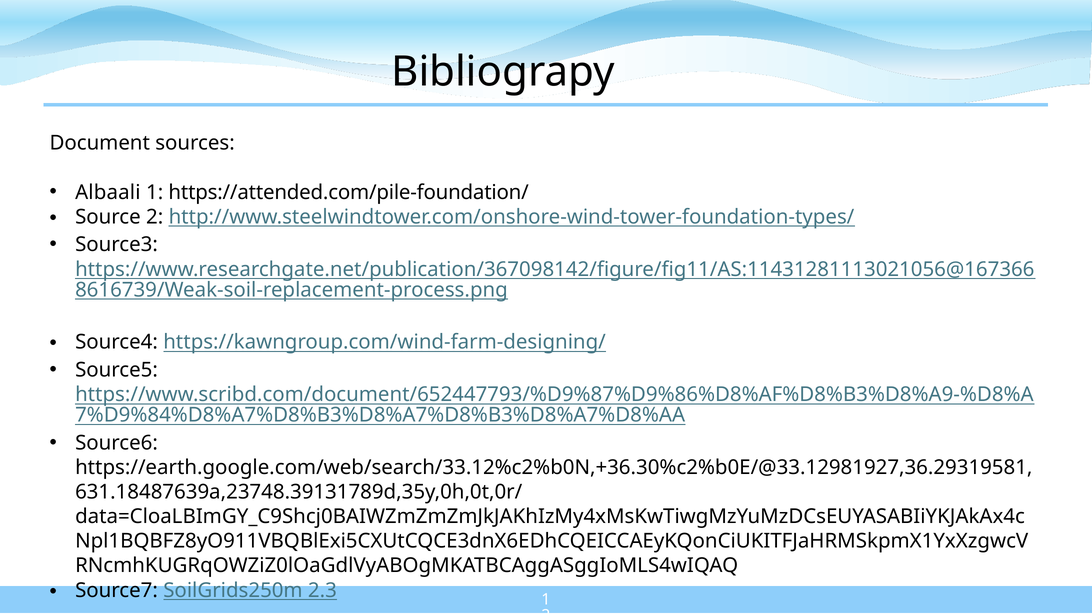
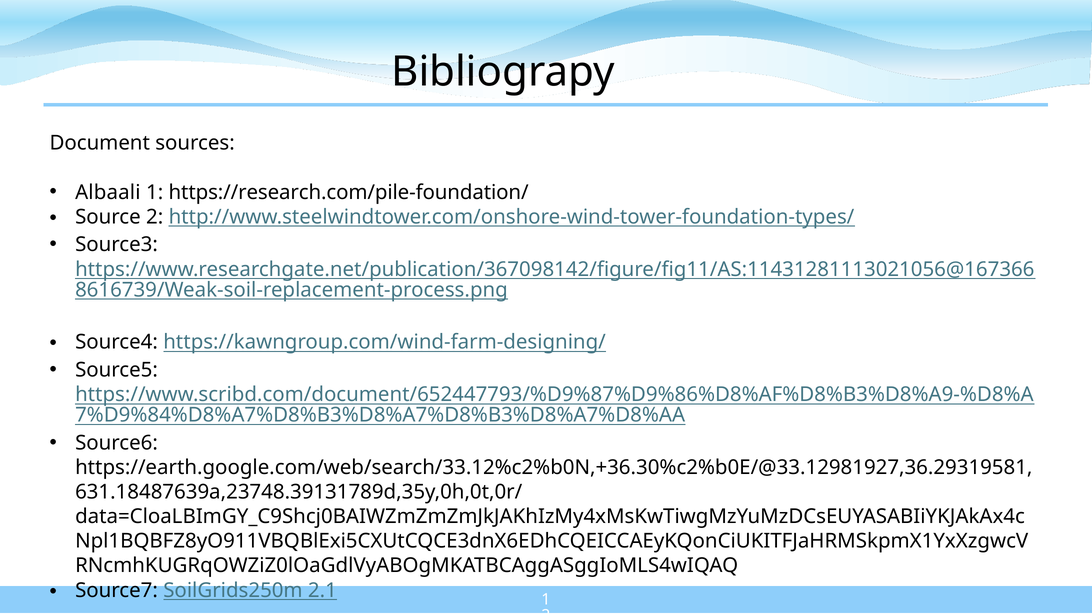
https://attended.com/pile-foundation/: https://attended.com/pile-foundation/ -> https://research.com/pile-foundation/ (349, 192)
2.3: 2.3 -> 2.1 (322, 590)
